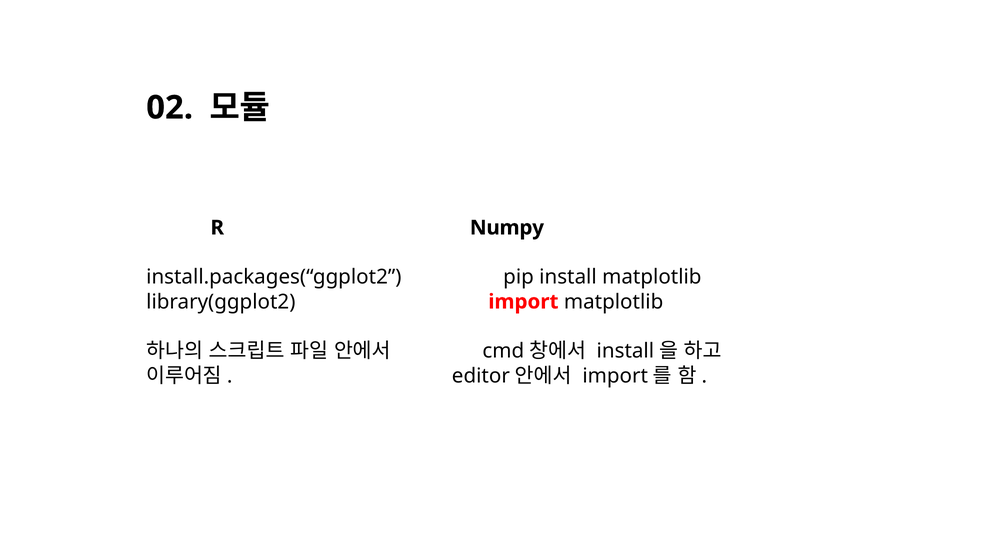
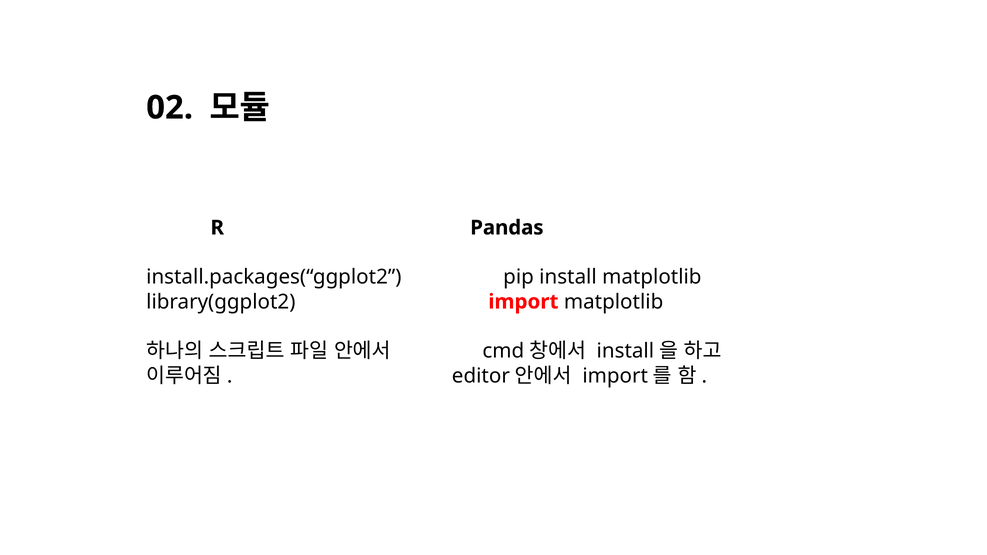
Numpy: Numpy -> Pandas (507, 228)
